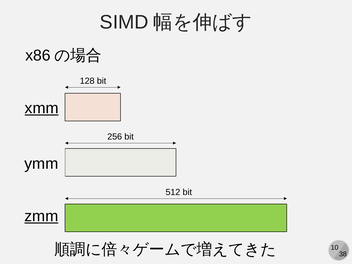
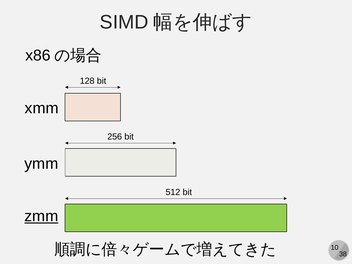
xmm underline: present -> none (42, 108)
